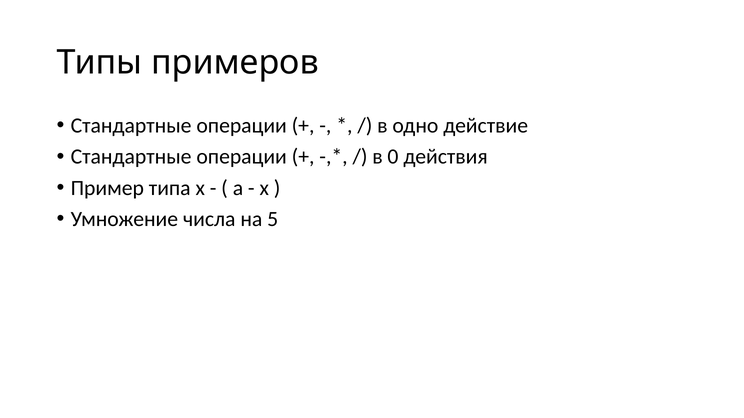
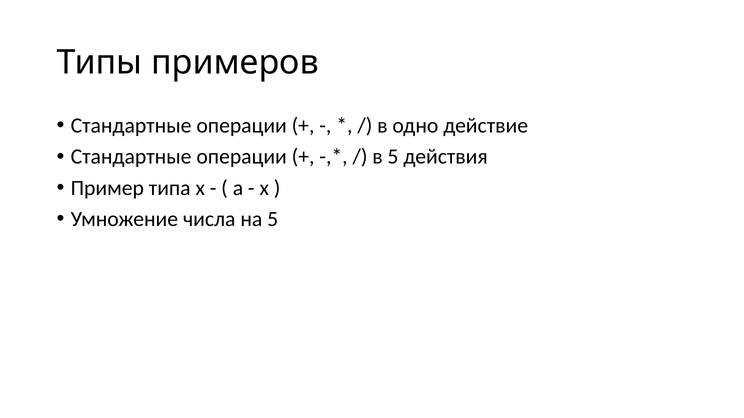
в 0: 0 -> 5 (393, 157)
